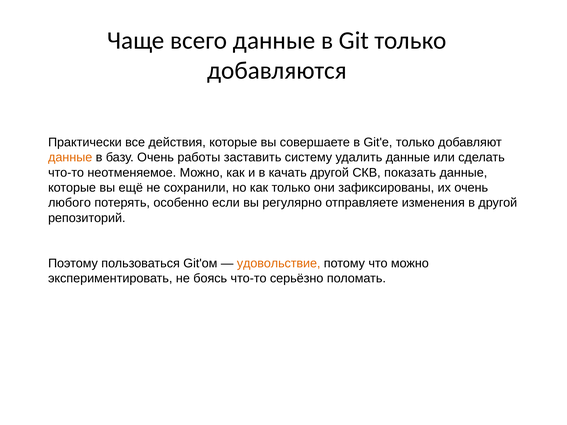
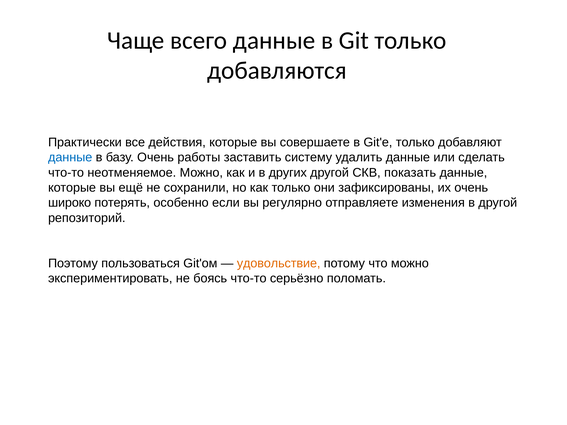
данные colour: orange -> blue (70, 158)
качать: качать -> других (288, 173)
любого: любого -> широко (70, 203)
